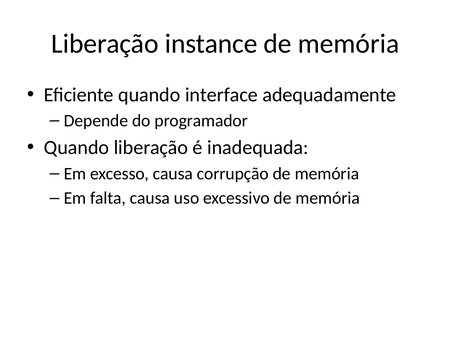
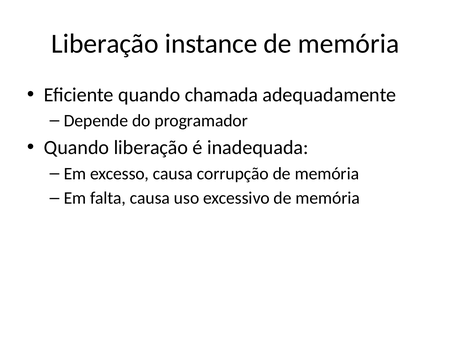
interface: interface -> chamada (222, 95)
